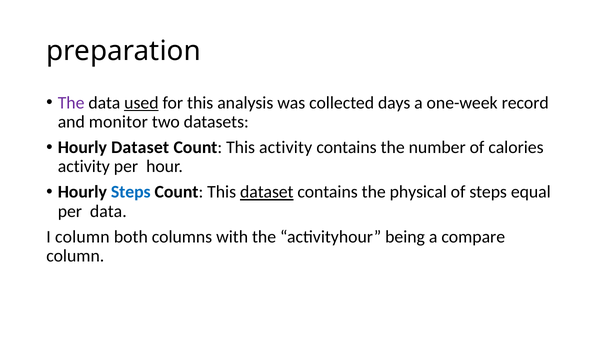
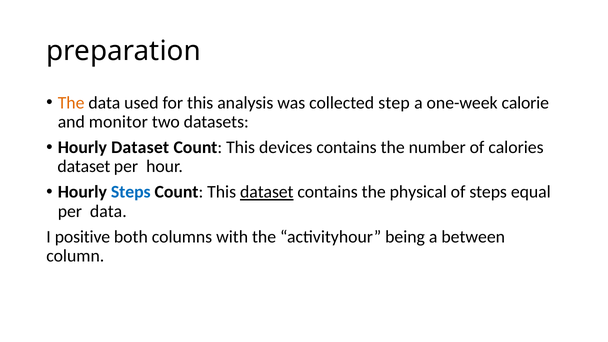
The colour: purple -> orange (71, 103)
used underline: present -> none (141, 103)
days: days -> step (394, 103)
record: record -> calorie (525, 103)
This activity: activity -> devices (286, 147)
activity: activity -> dataset (84, 167)
I column: column -> positive (82, 237)
compare: compare -> between (473, 237)
